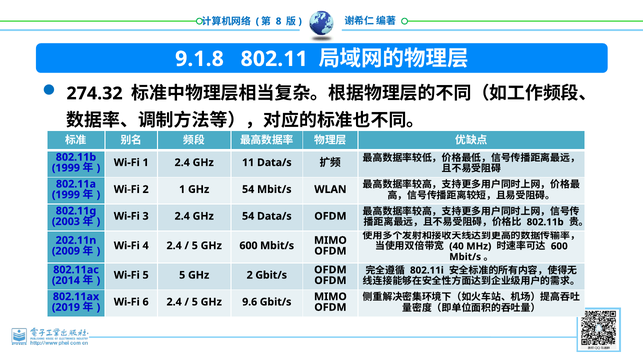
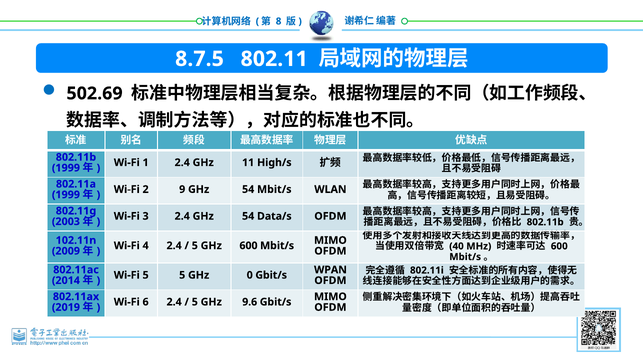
9.1.8: 9.1.8 -> 8.7.5 (199, 59)
274.32: 274.32 -> 502.69 (95, 94)
11 Data/s: Data/s -> High/s (274, 163)
2 1: 1 -> 9 (182, 190)
202.11n: 202.11n -> 102.11n (76, 241)
GHz 2: 2 -> 0 (250, 276)
Gbit/s OFDM: OFDM -> WPAN (330, 270)
